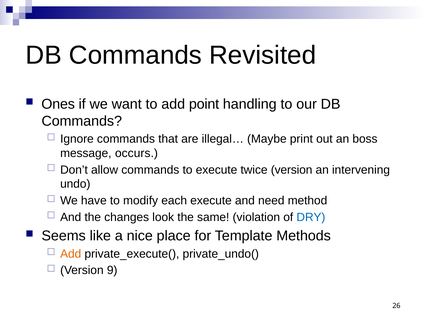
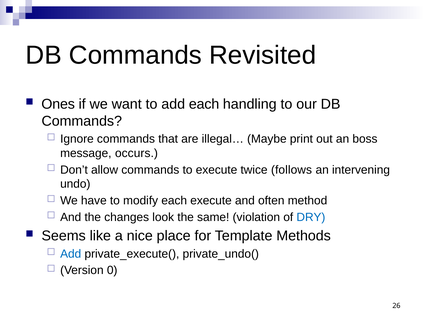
add point: point -> each (204, 104)
twice version: version -> follows (292, 170)
need: need -> often (271, 200)
Add colour: orange -> blue (71, 253)
9: 9 -> 0 (112, 270)
